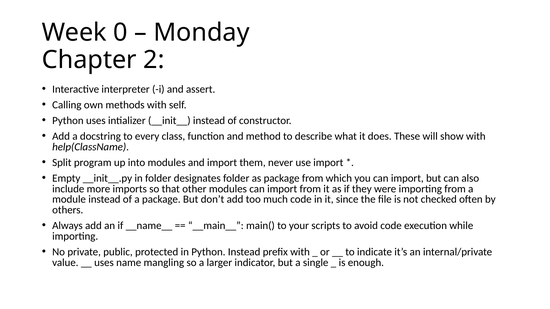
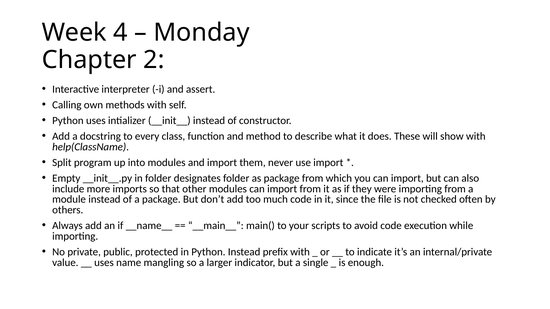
0: 0 -> 4 (120, 33)
